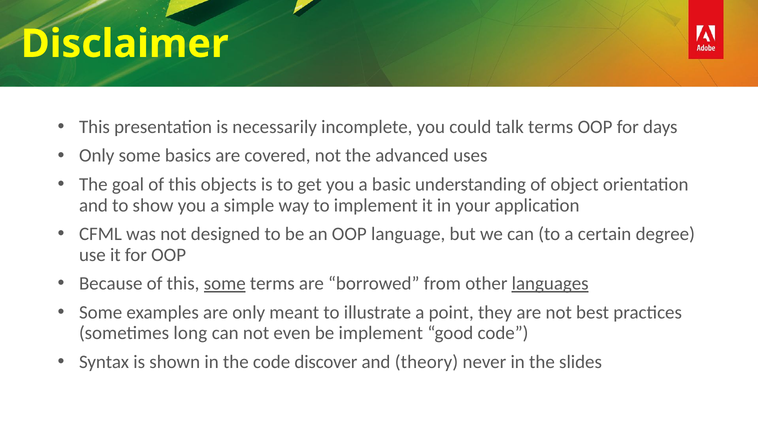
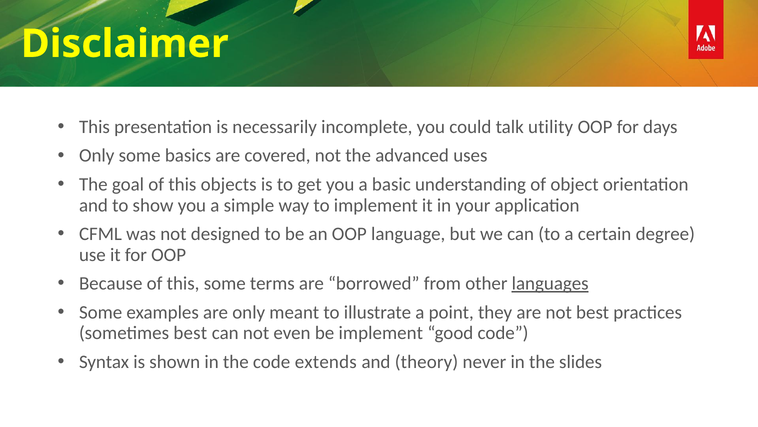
talk terms: terms -> utility (551, 127)
some underline: present -> none (225, 283)
sometimes long: long -> best (190, 333)
discover: discover -> extends (326, 361)
